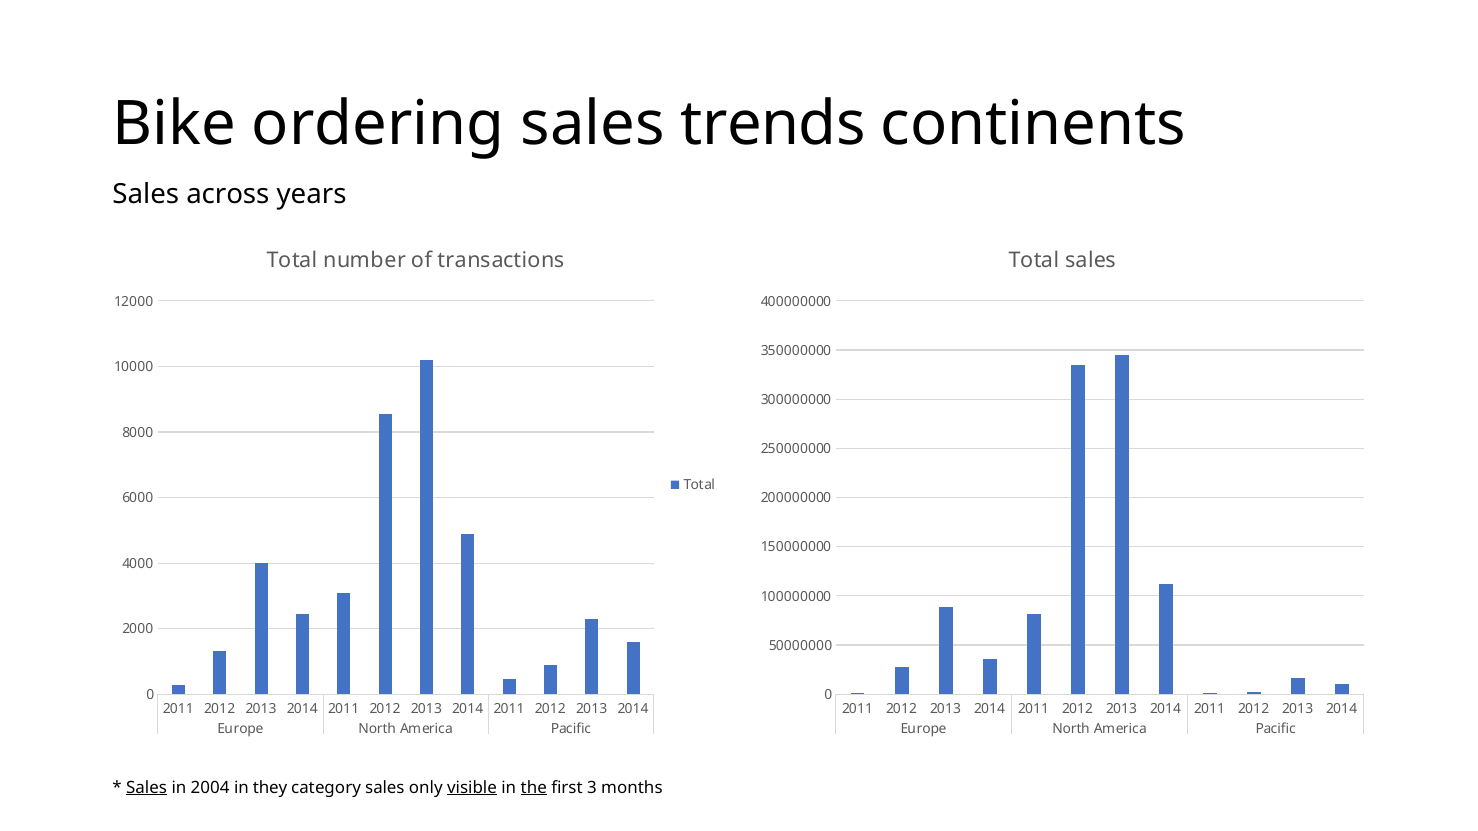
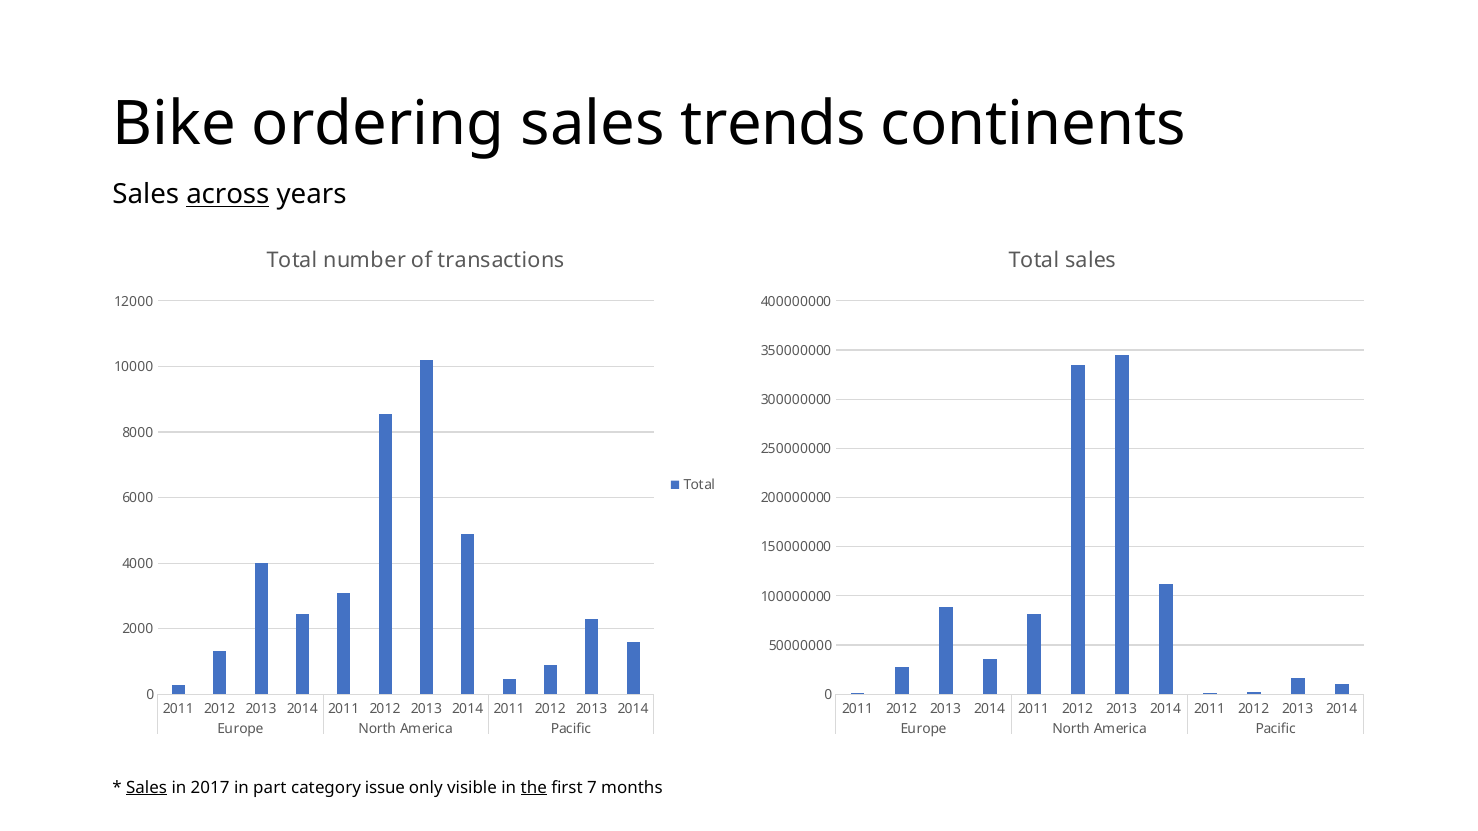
across underline: none -> present (228, 195)
2004: 2004 -> 2017 (210, 788)
they: they -> part (270, 788)
category sales: sales -> issue (385, 788)
visible underline: present -> none (472, 788)
3: 3 -> 7 (592, 788)
